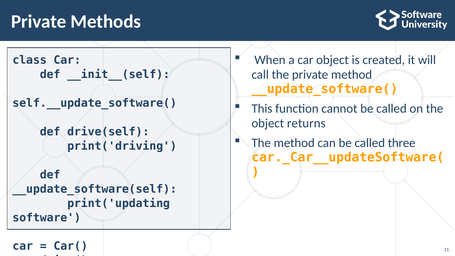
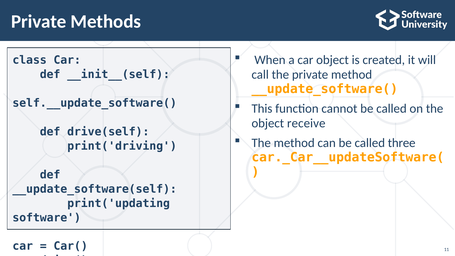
returns: returns -> receive (306, 123)
